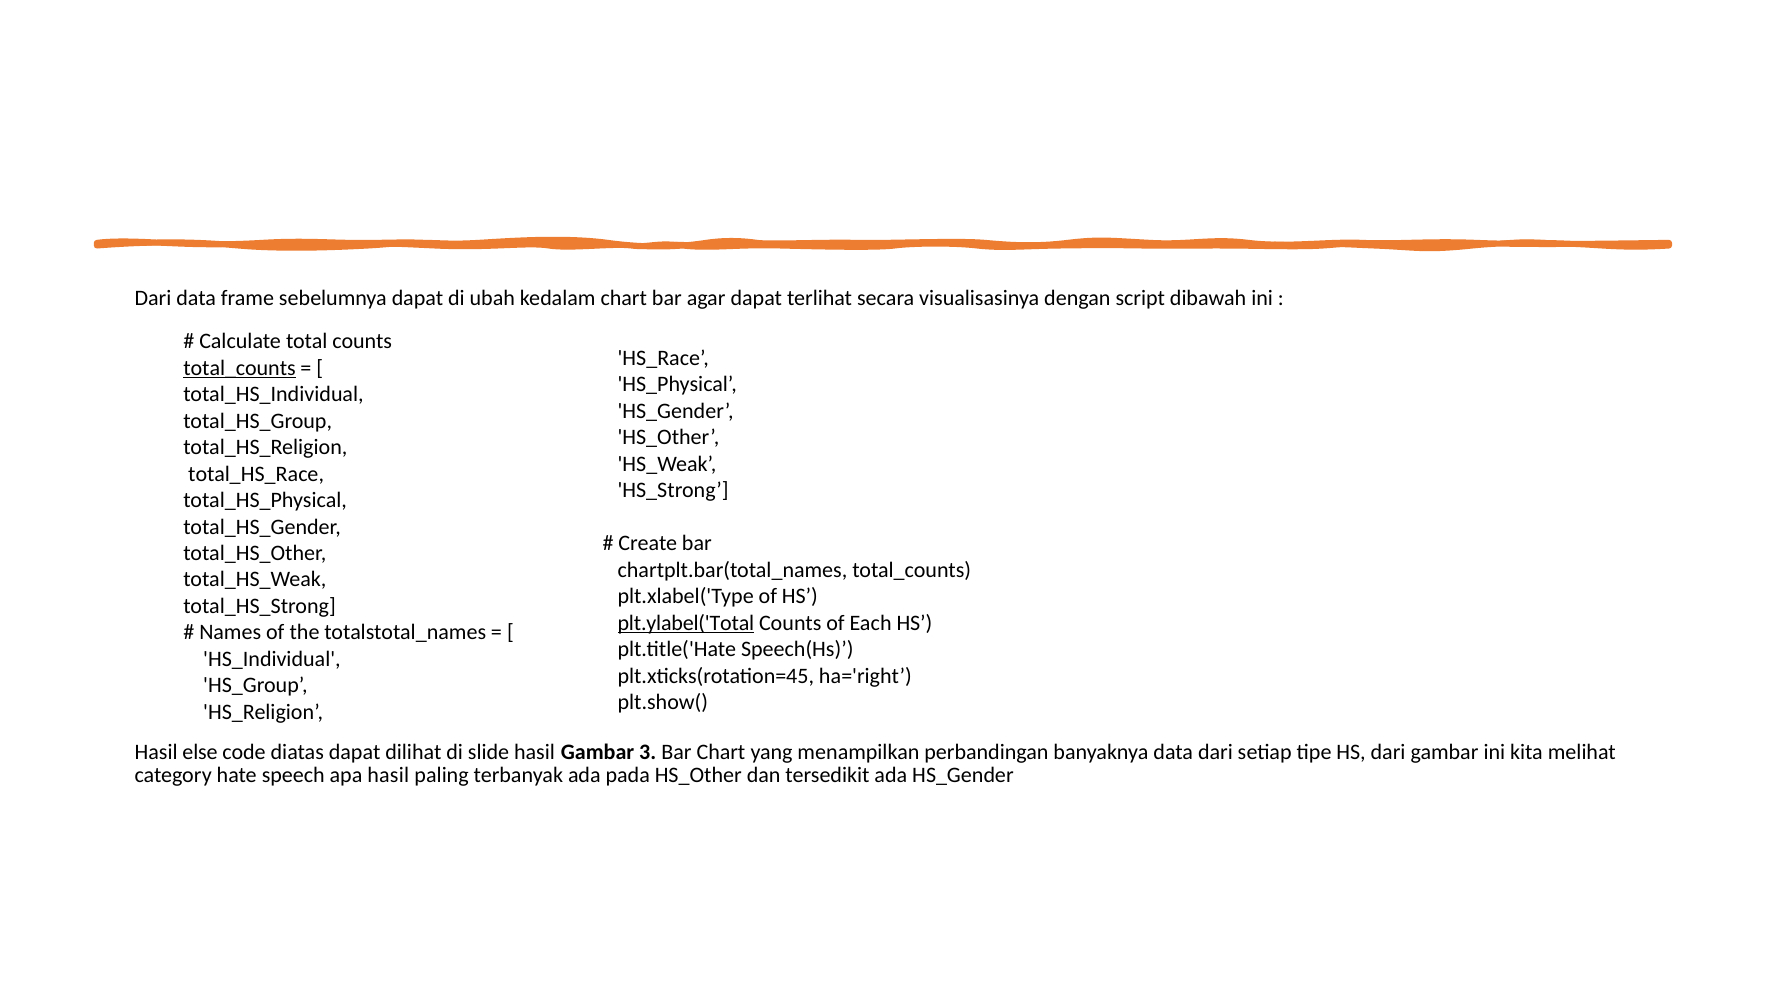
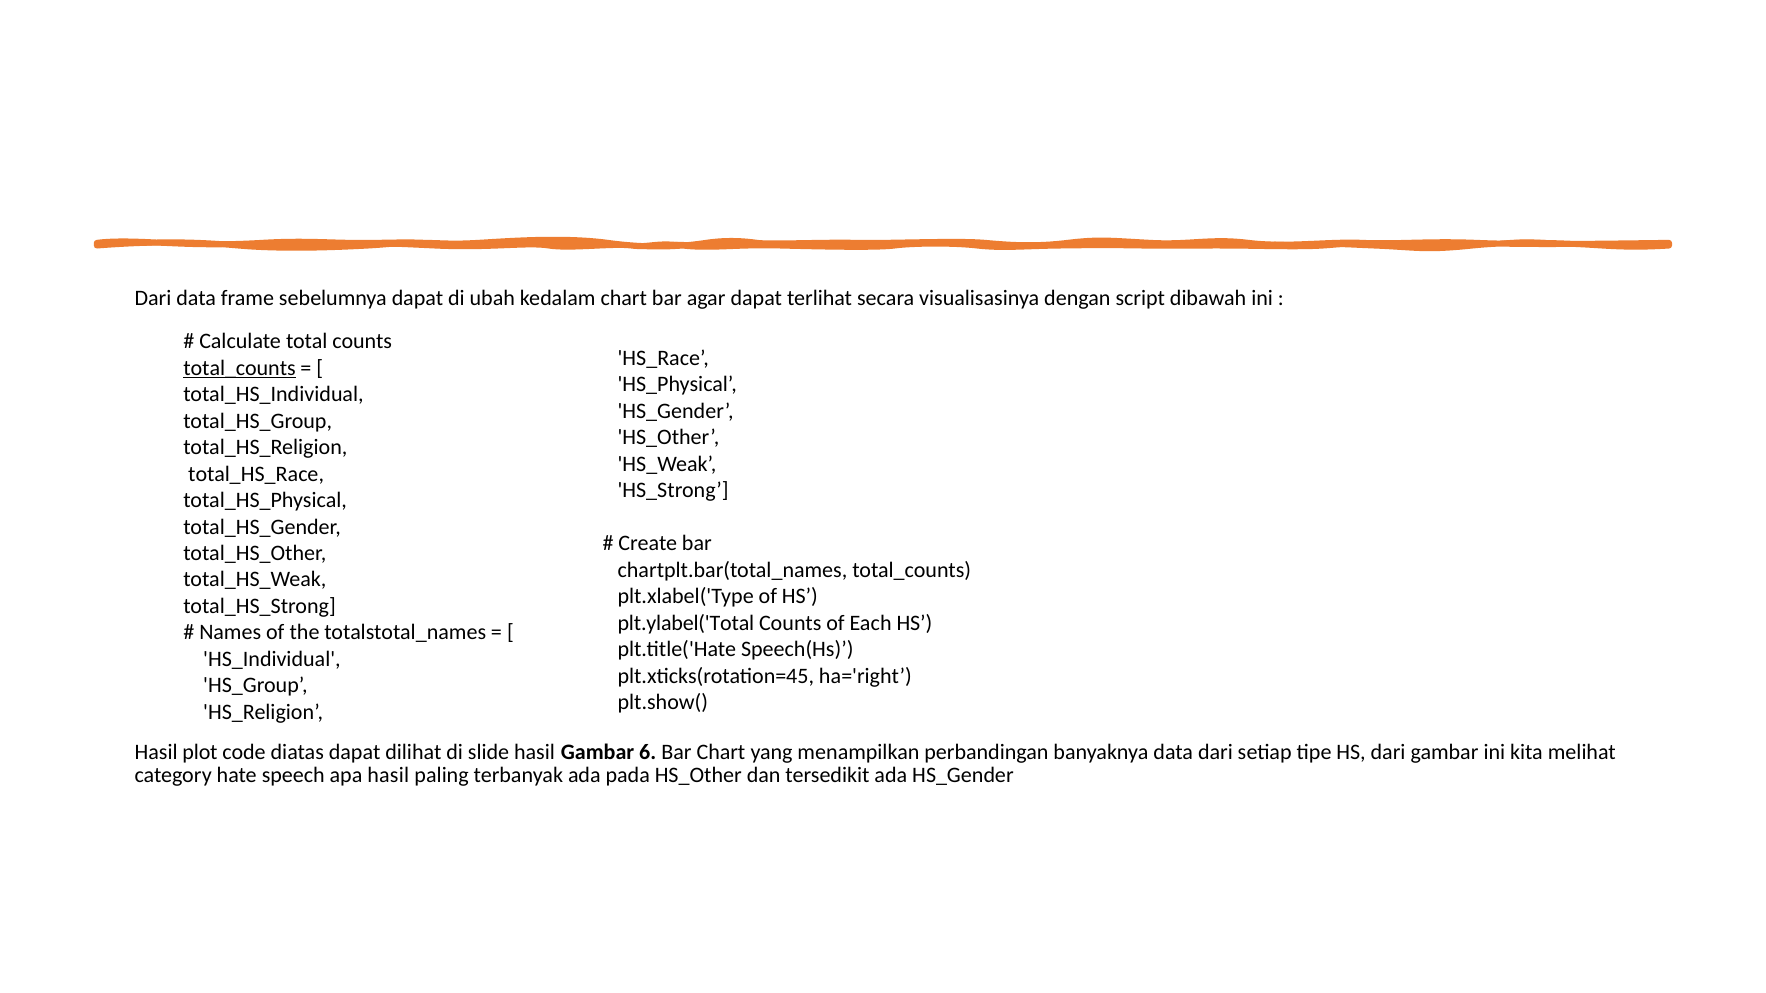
plt.ylabel('Total underline: present -> none (686, 623)
else: else -> plot (200, 752)
3: 3 -> 6 (648, 752)
